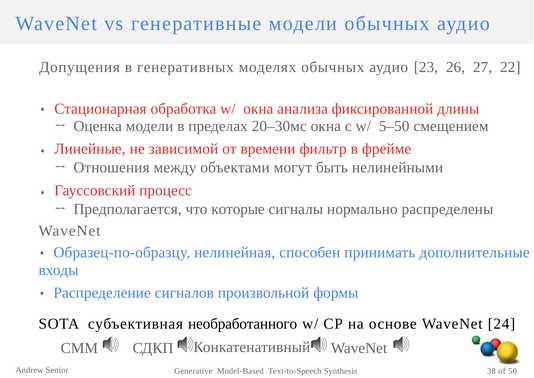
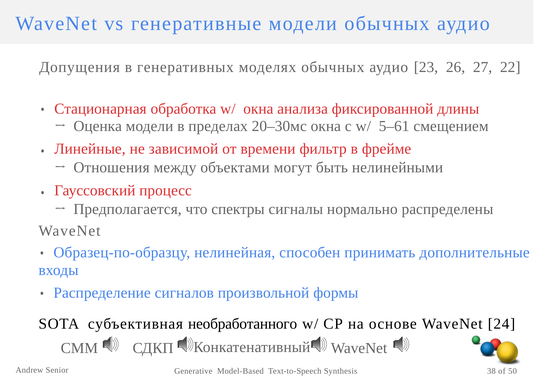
5–50: 5–50 -> 5–61 (394, 126)
которые: которые -> спектры (238, 209)
